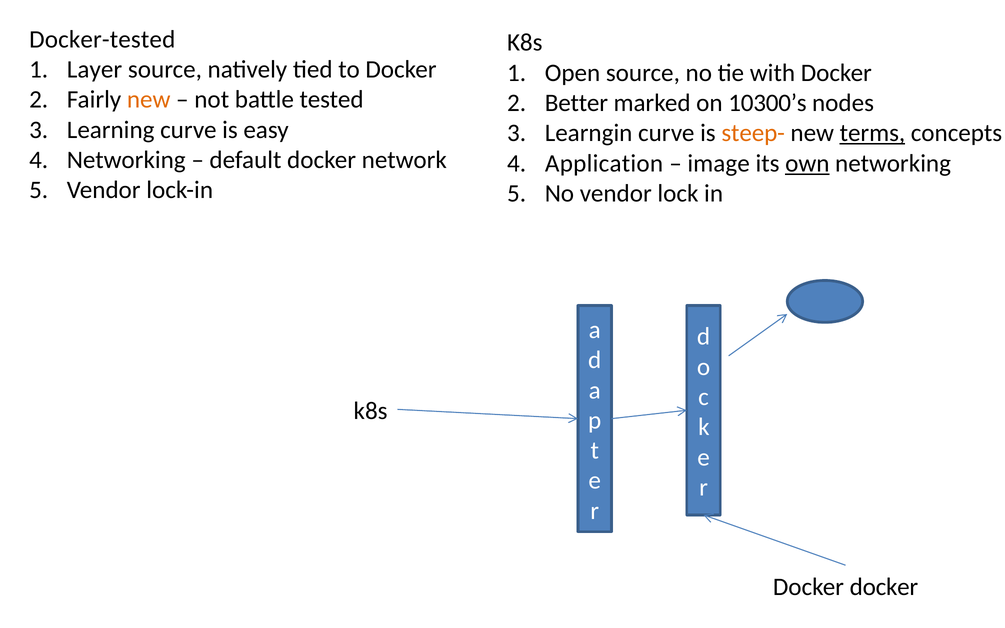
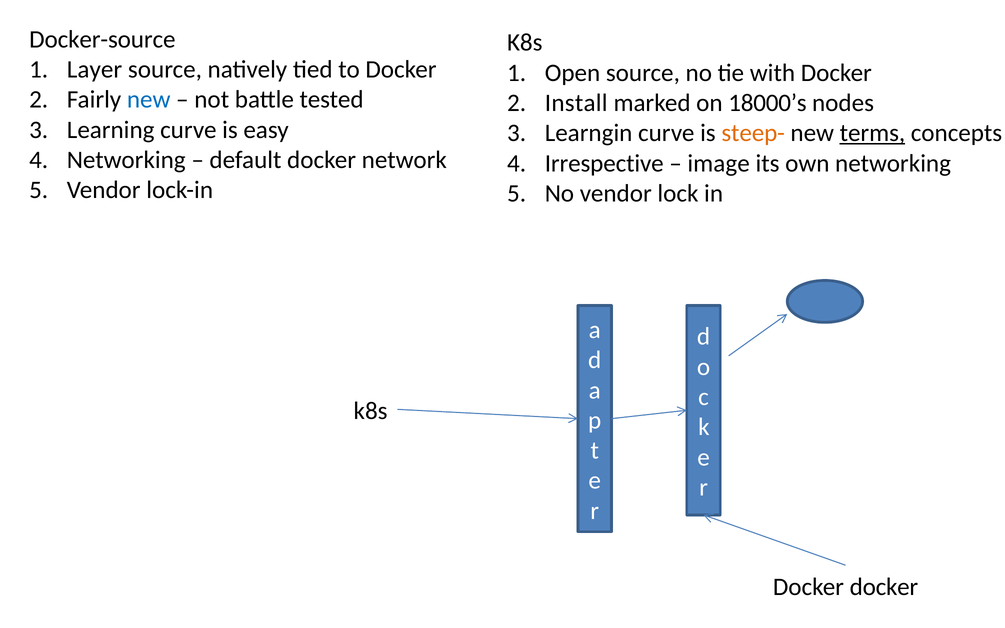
Docker-tested: Docker-tested -> Docker-source (102, 39)
new colour: orange -> blue (149, 100)
Better: Better -> Install (576, 103)
10300’s: 10300’s -> 18000’s (767, 103)
Application: Application -> Irrespective (604, 163)
own underline: present -> none (807, 163)
